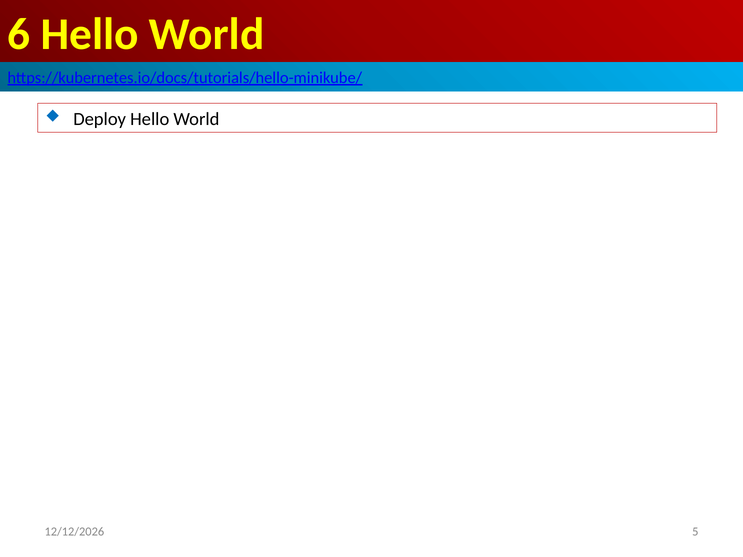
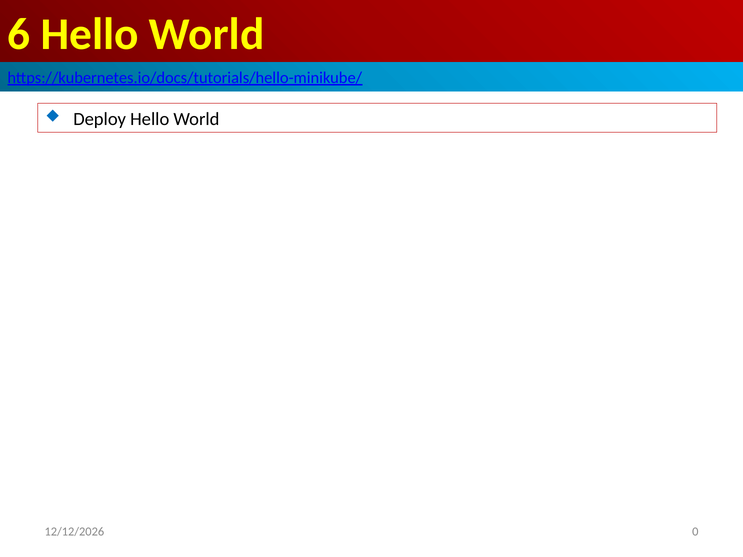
5: 5 -> 0 (695, 532)
